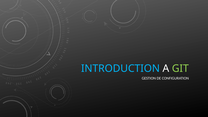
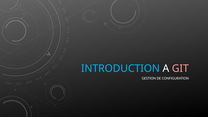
GIT colour: light green -> pink (180, 69)
